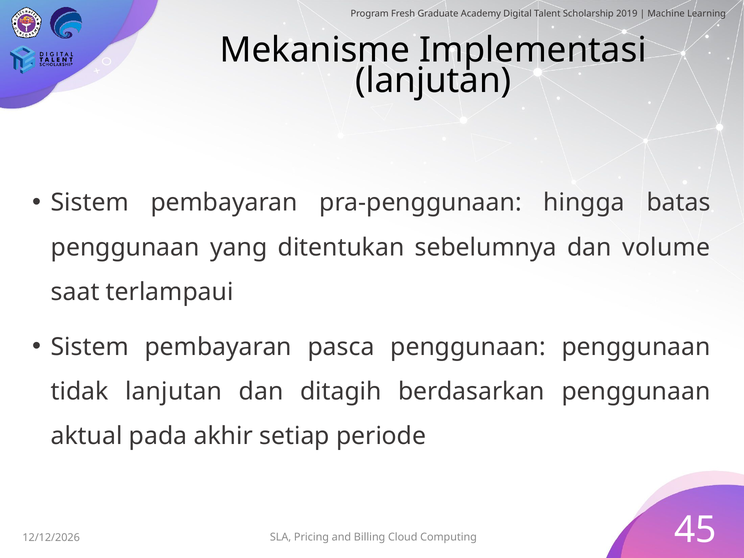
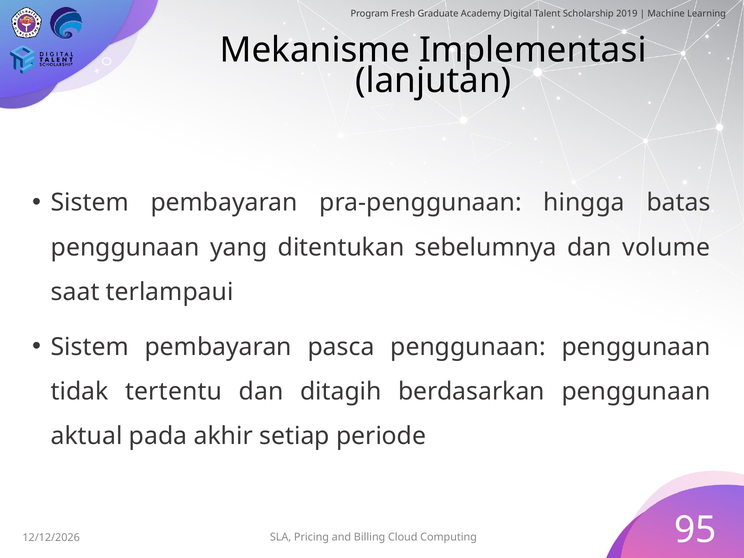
tidak lanjutan: lanjutan -> tertentu (174, 392)
45: 45 -> 95 (695, 530)
